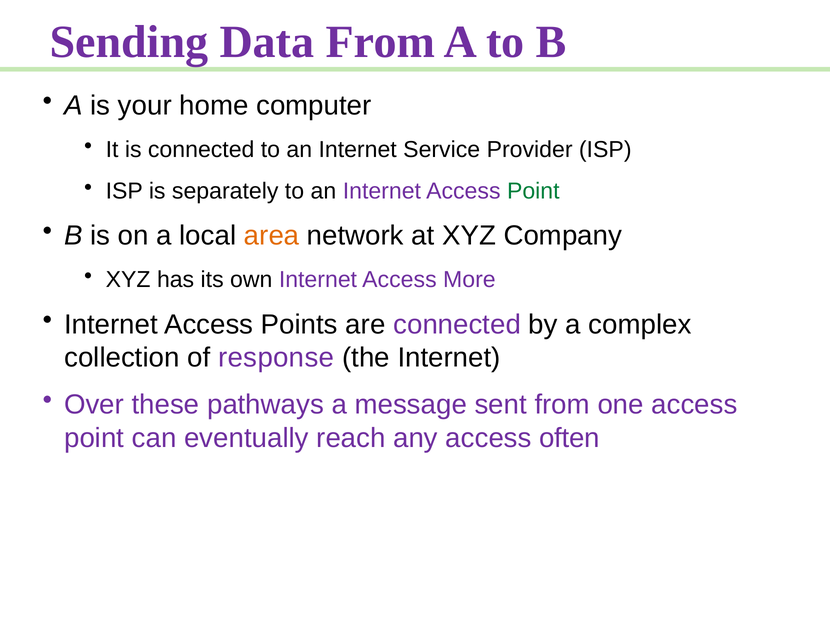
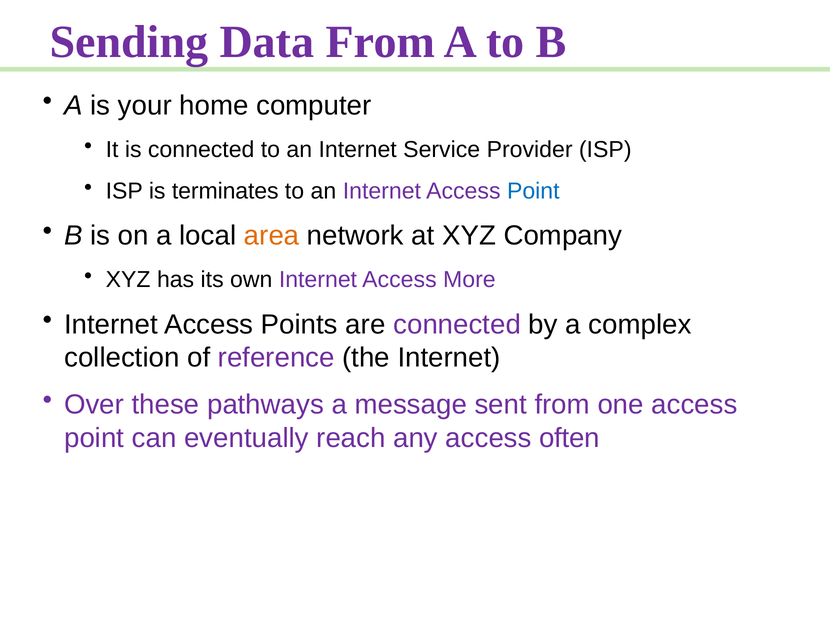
separately: separately -> terminates (225, 191)
Point colour: green -> blue (533, 191)
response: response -> reference (276, 357)
